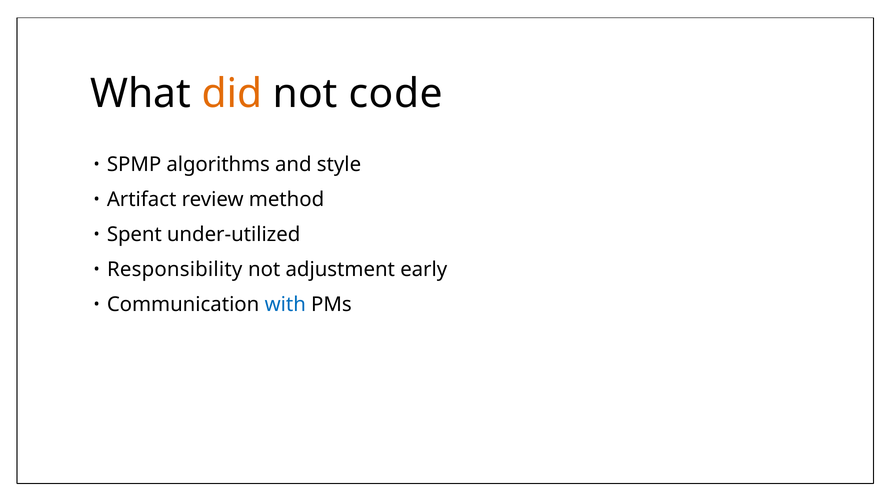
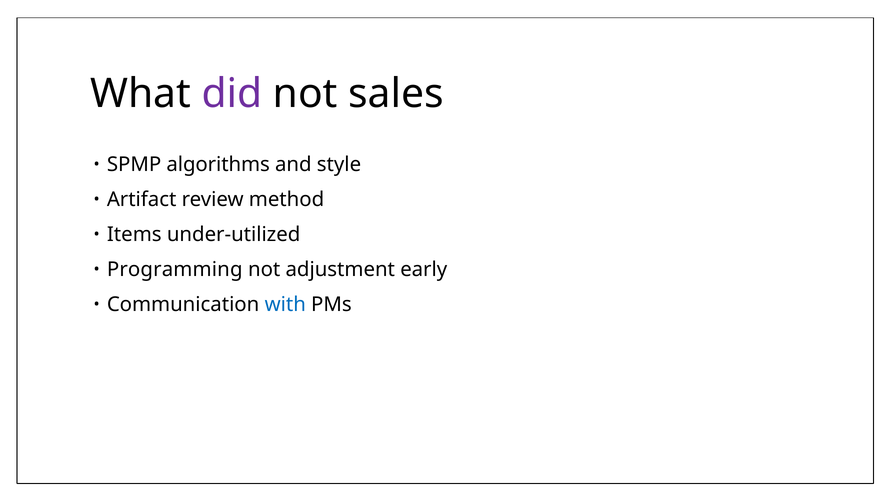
did colour: orange -> purple (232, 94)
code: code -> sales (396, 94)
Spent: Spent -> Items (134, 235)
Responsibility: Responsibility -> Programming (175, 270)
